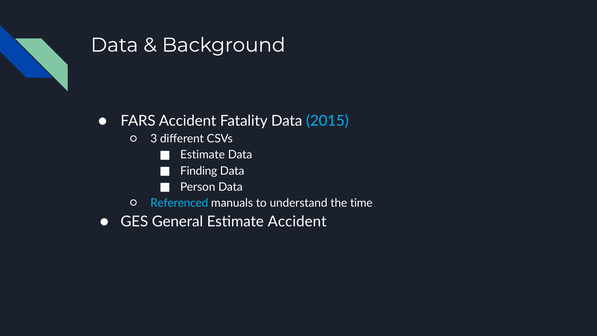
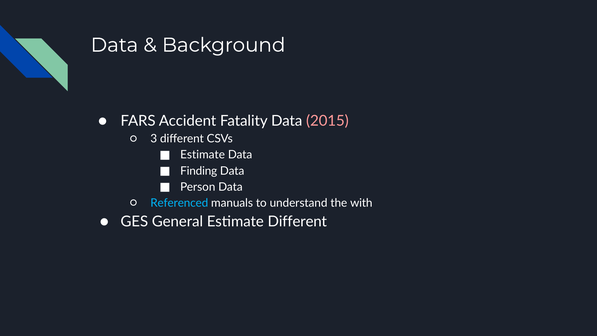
2015 colour: light blue -> pink (327, 121)
time: time -> with (361, 203)
Estimate Accident: Accident -> Different (297, 222)
